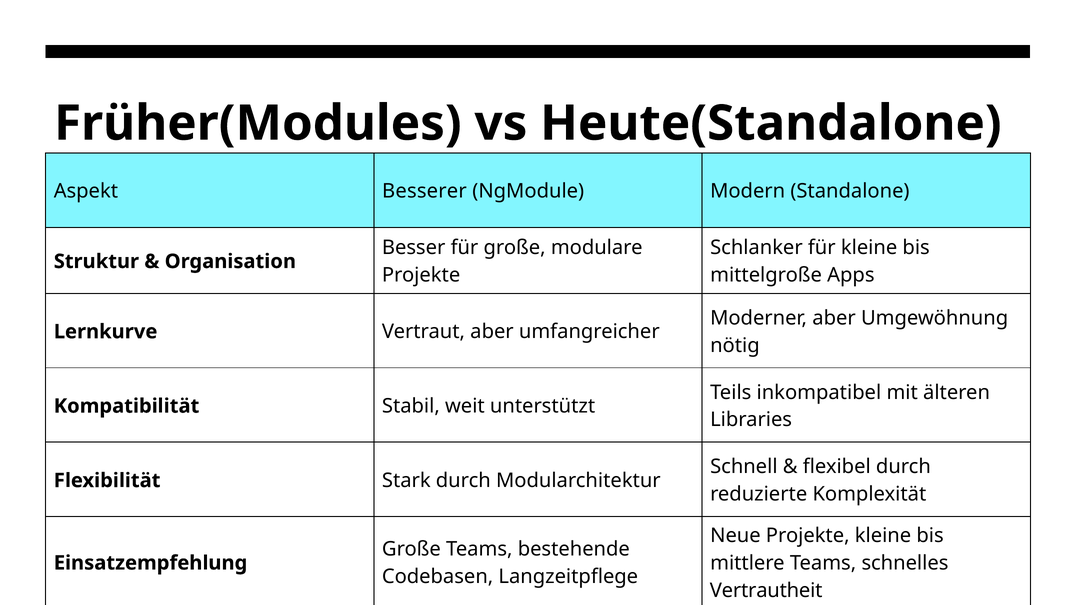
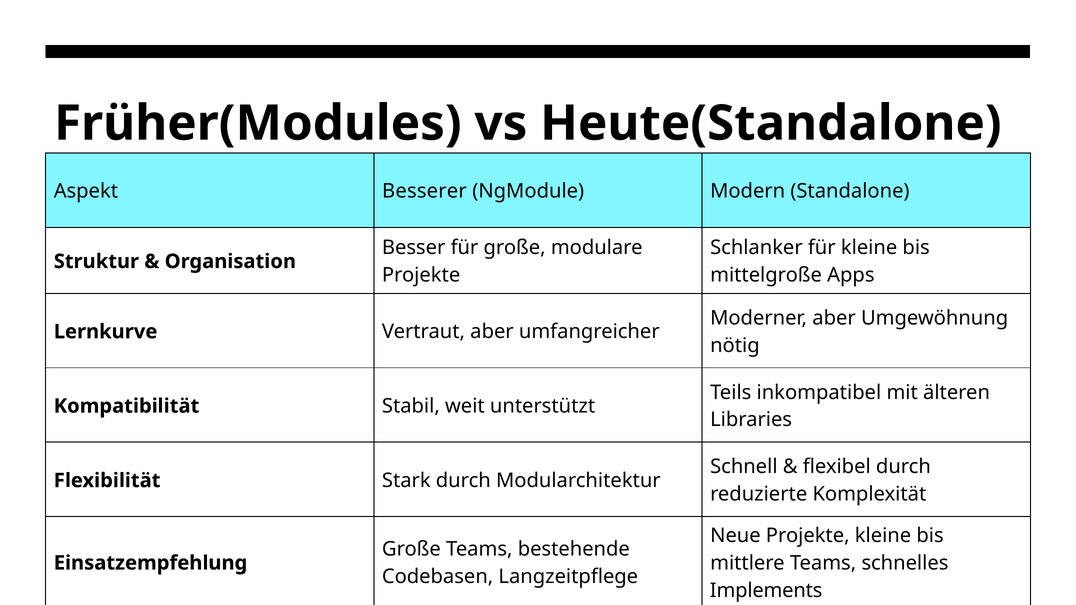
Vertrautheit: Vertrautheit -> Implements (766, 591)
